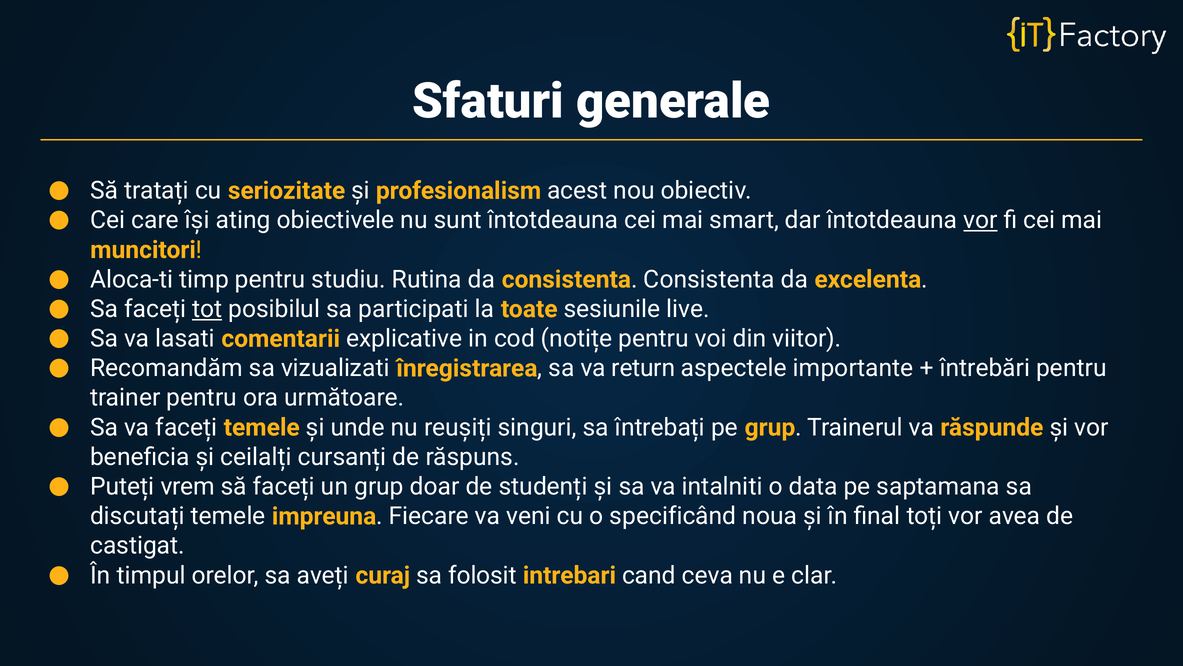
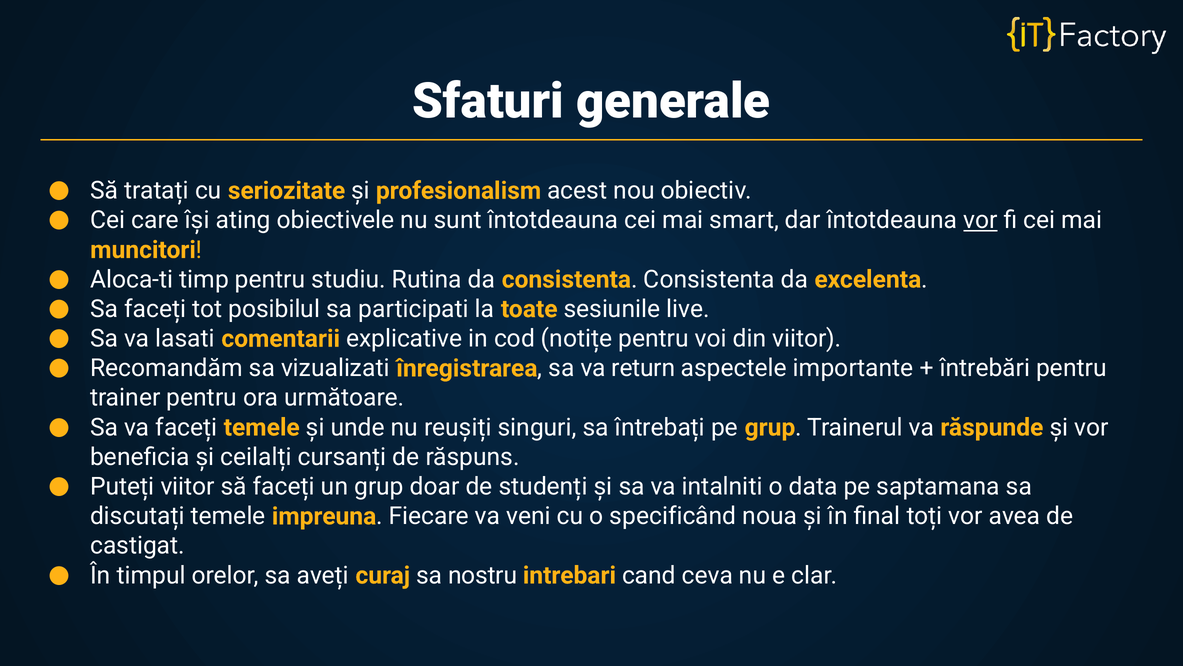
tot underline: present -> none (207, 309)
Puteți vrem: vrem -> viitor (188, 486)
folosit: folosit -> nostru (483, 575)
